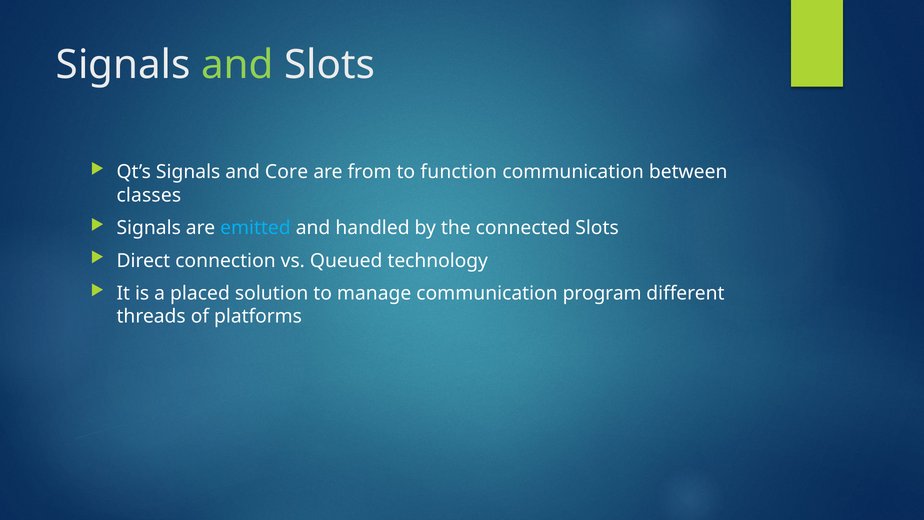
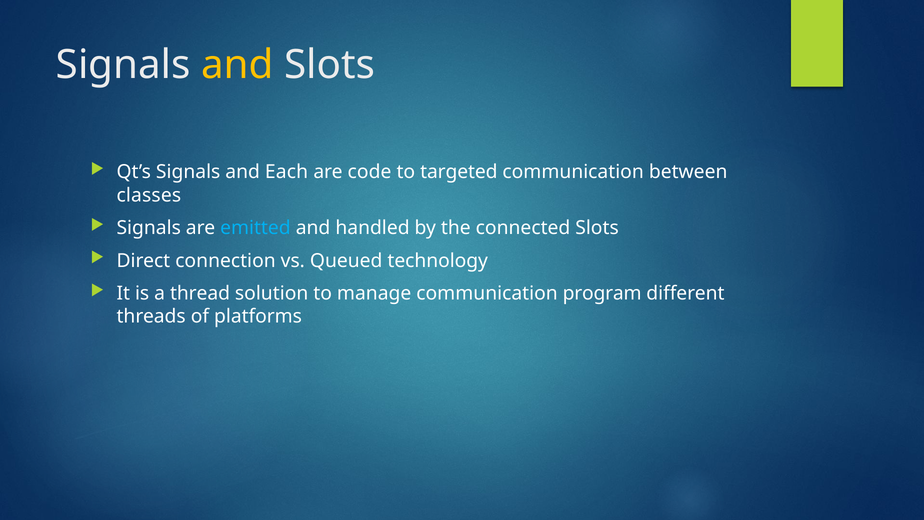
and colour: light green -> yellow (238, 65)
Core: Core -> Each (287, 172)
from: from -> code (369, 172)
function: function -> targeted (459, 172)
placed: placed -> thread (200, 293)
